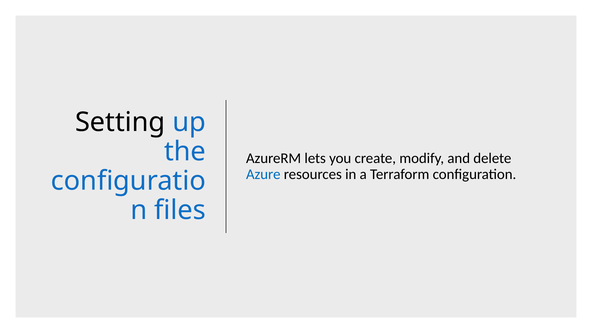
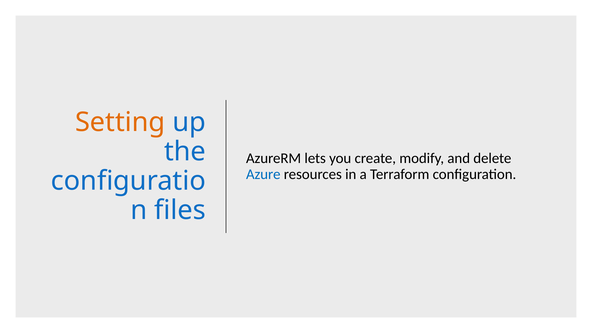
Setting colour: black -> orange (120, 122)
